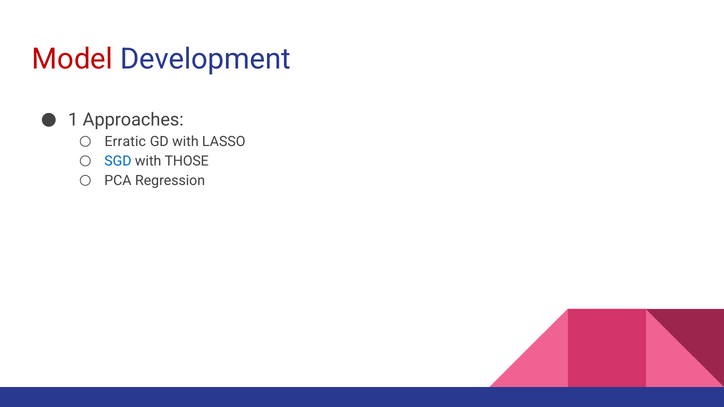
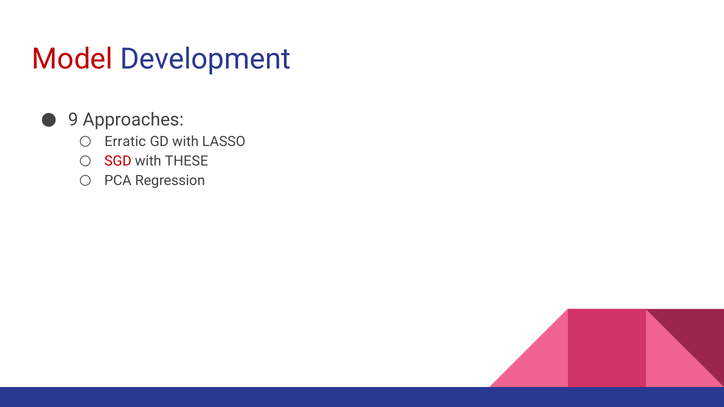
1: 1 -> 9 (73, 120)
SGD colour: blue -> red (118, 161)
THOSE: THOSE -> THESE (187, 161)
